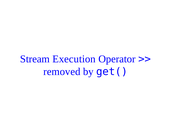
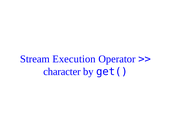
removed: removed -> character (62, 71)
